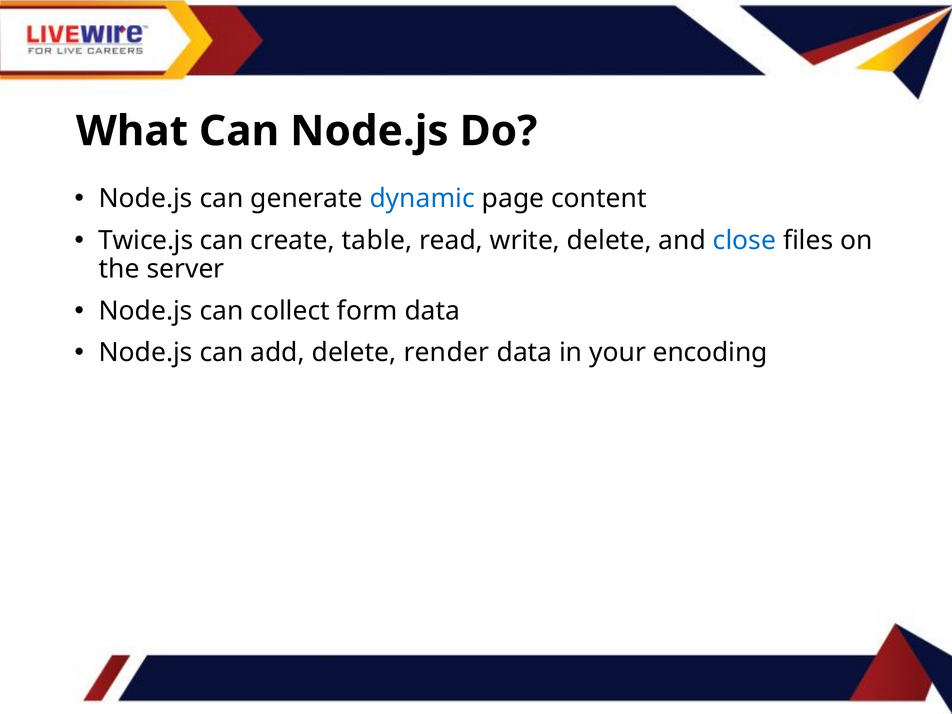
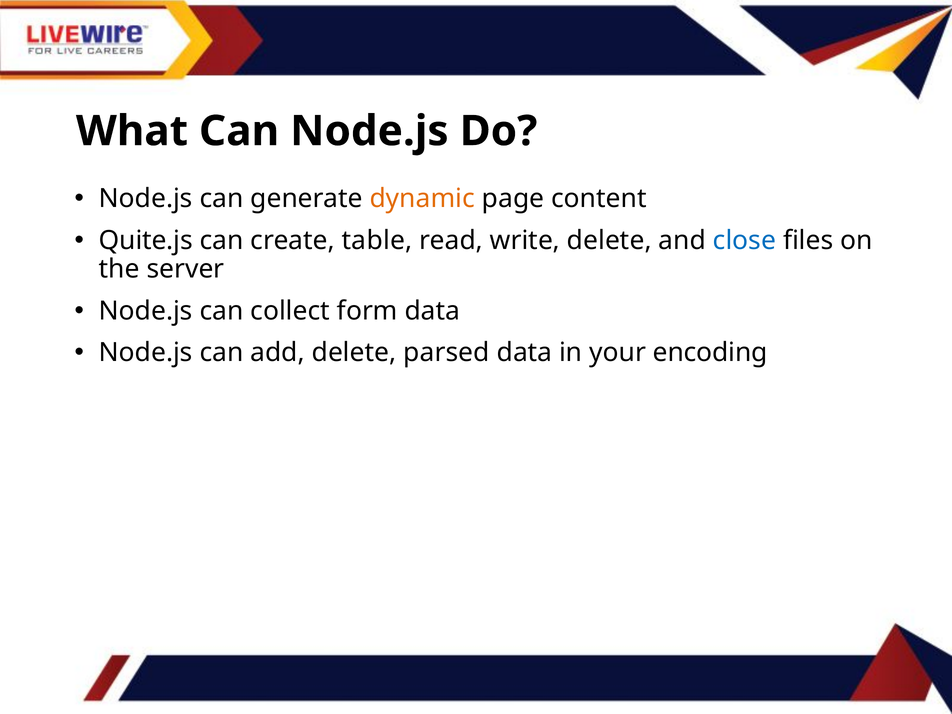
dynamic colour: blue -> orange (422, 199)
Twice.js: Twice.js -> Quite.js (146, 241)
render: render -> parsed (447, 353)
